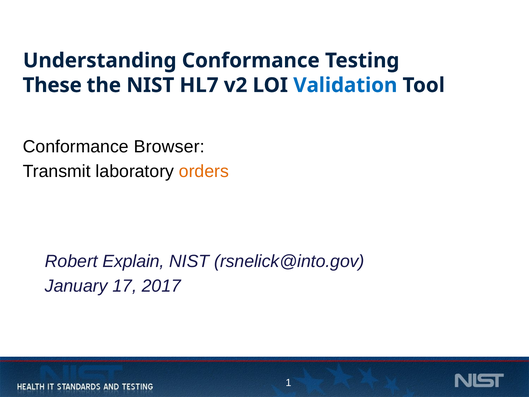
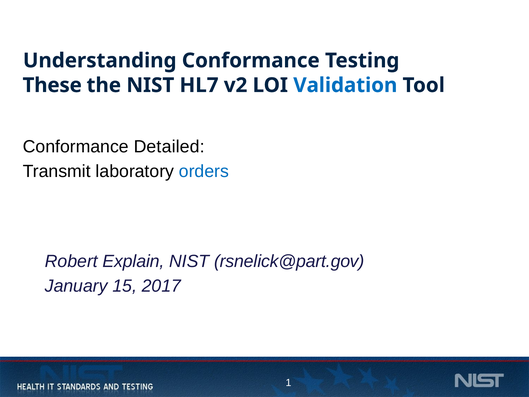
Browser: Browser -> Detailed (169, 147)
orders colour: orange -> blue (204, 171)
rsnelick@into.gov: rsnelick@into.gov -> rsnelick@part.gov (289, 261)
17: 17 -> 15 (125, 286)
